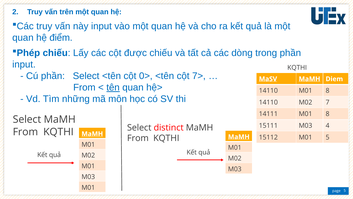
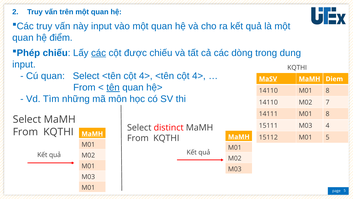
các underline: none -> present (99, 53)
trong phần: phần -> dung (290, 53)
Cú phần: phần -> quan (53, 76)
Select <tên cột 0>: 0> -> 4> (146, 76)
7>: 7> -> 4> (199, 76)
